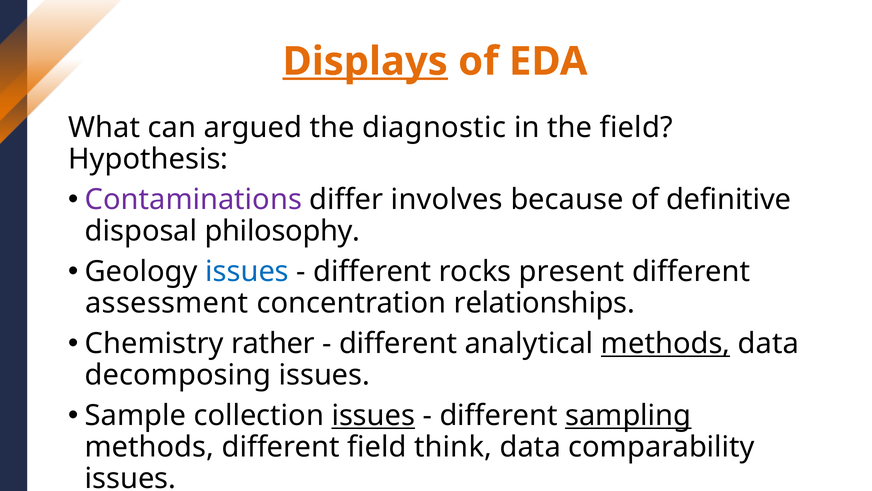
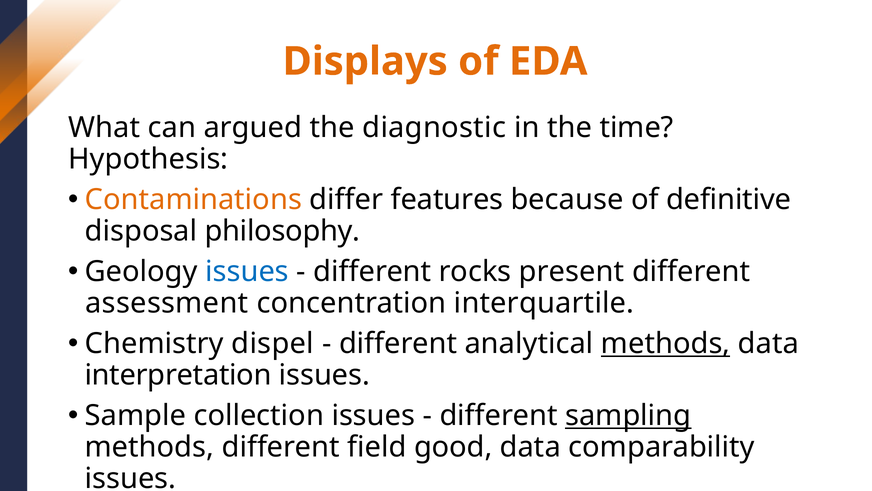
Displays underline: present -> none (365, 61)
the field: field -> time (637, 128)
Contaminations colour: purple -> orange (193, 200)
involves: involves -> features (447, 200)
relationships: relationships -> interquartile (544, 303)
rather: rather -> dispel (273, 343)
decomposing: decomposing -> interpretation (178, 375)
issues underline: present -> none (373, 415)
think: think -> good (453, 447)
